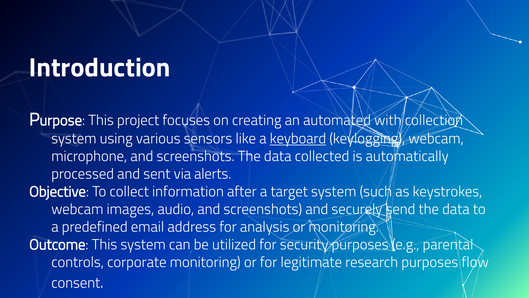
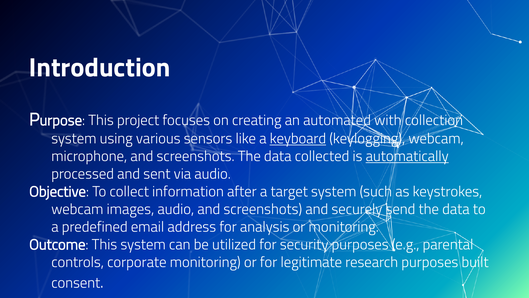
automatically underline: none -> present (407, 156)
via alerts: alerts -> audio (213, 174)
flow: flow -> built (475, 262)
